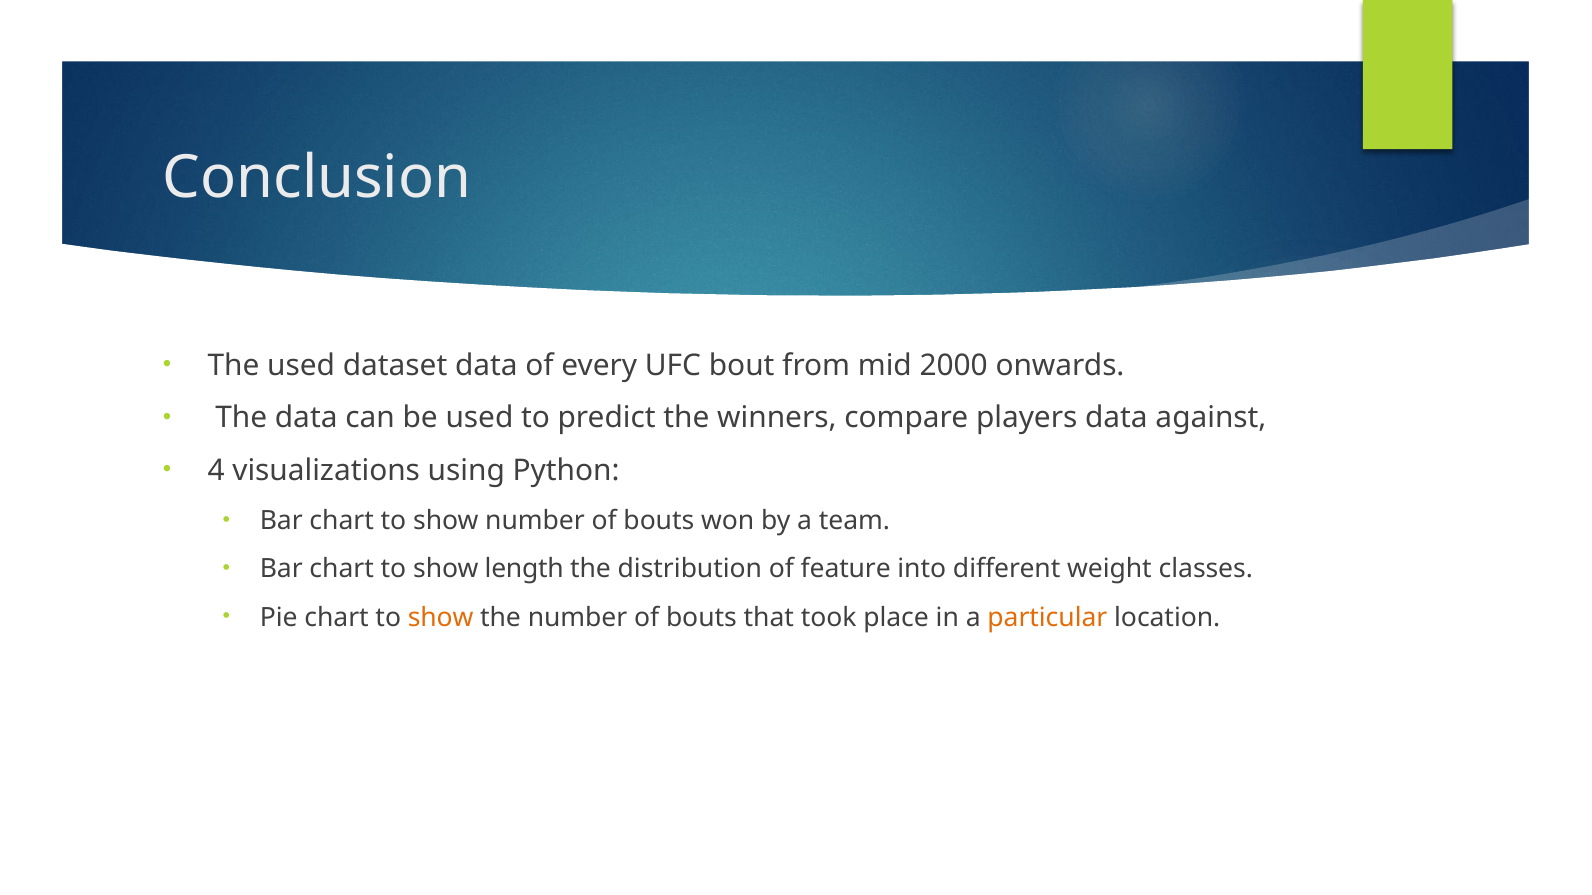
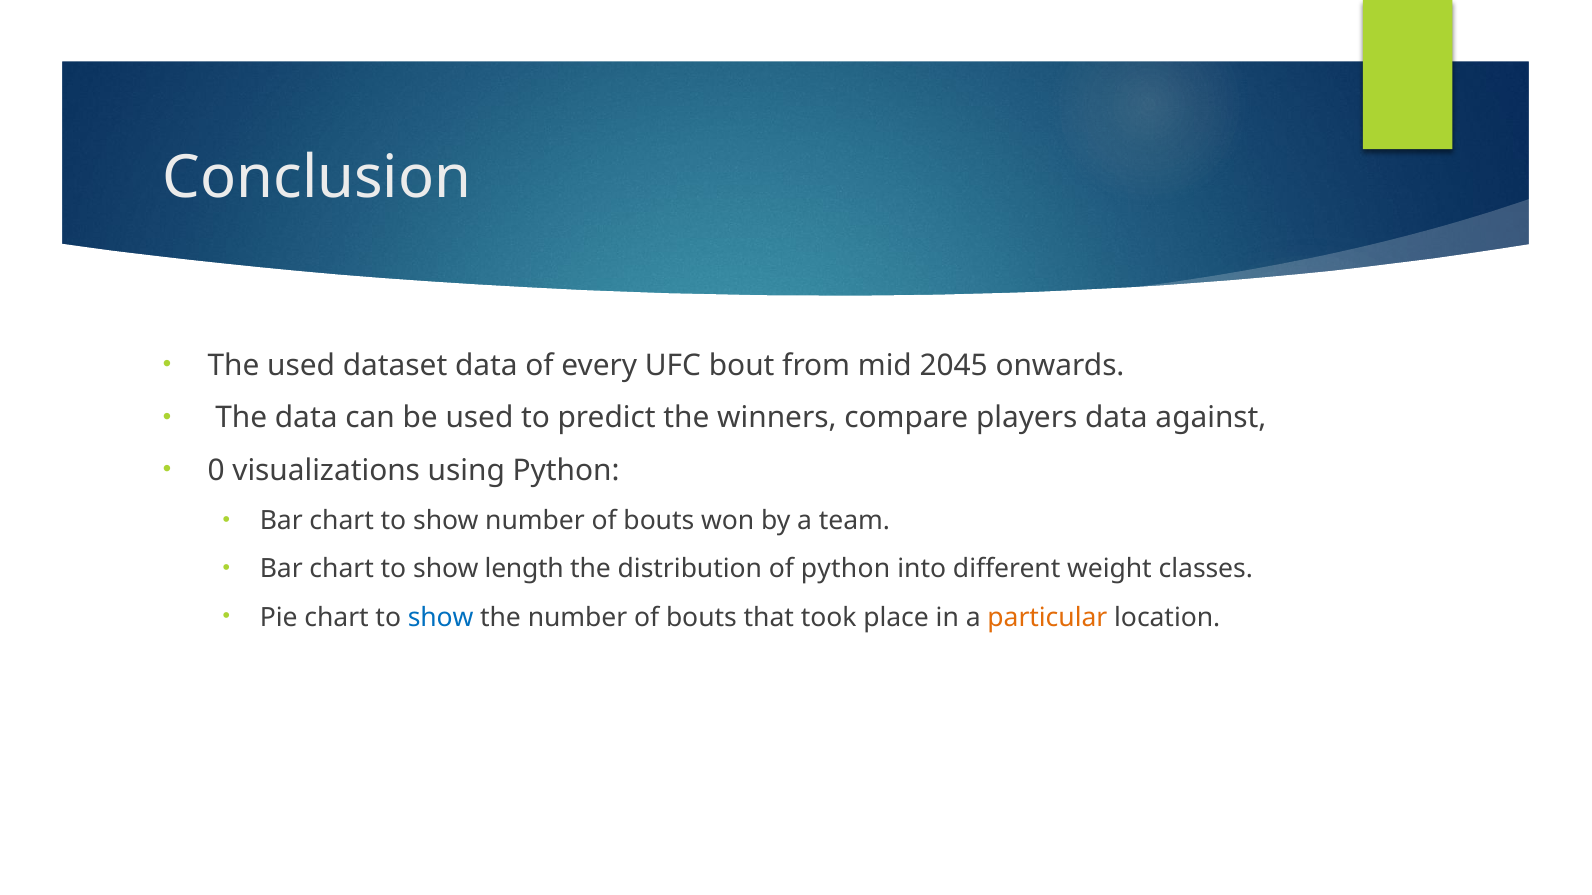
2000: 2000 -> 2045 (954, 366)
4: 4 -> 0 (216, 471)
of feature: feature -> python (846, 569)
show colour: orange -> blue (441, 618)
